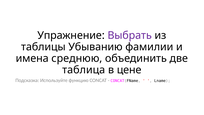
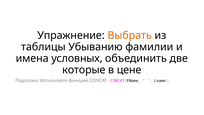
Выбрать colour: purple -> orange (130, 35)
среднюю: среднюю -> условных (77, 58)
таблица: таблица -> которые (84, 70)
